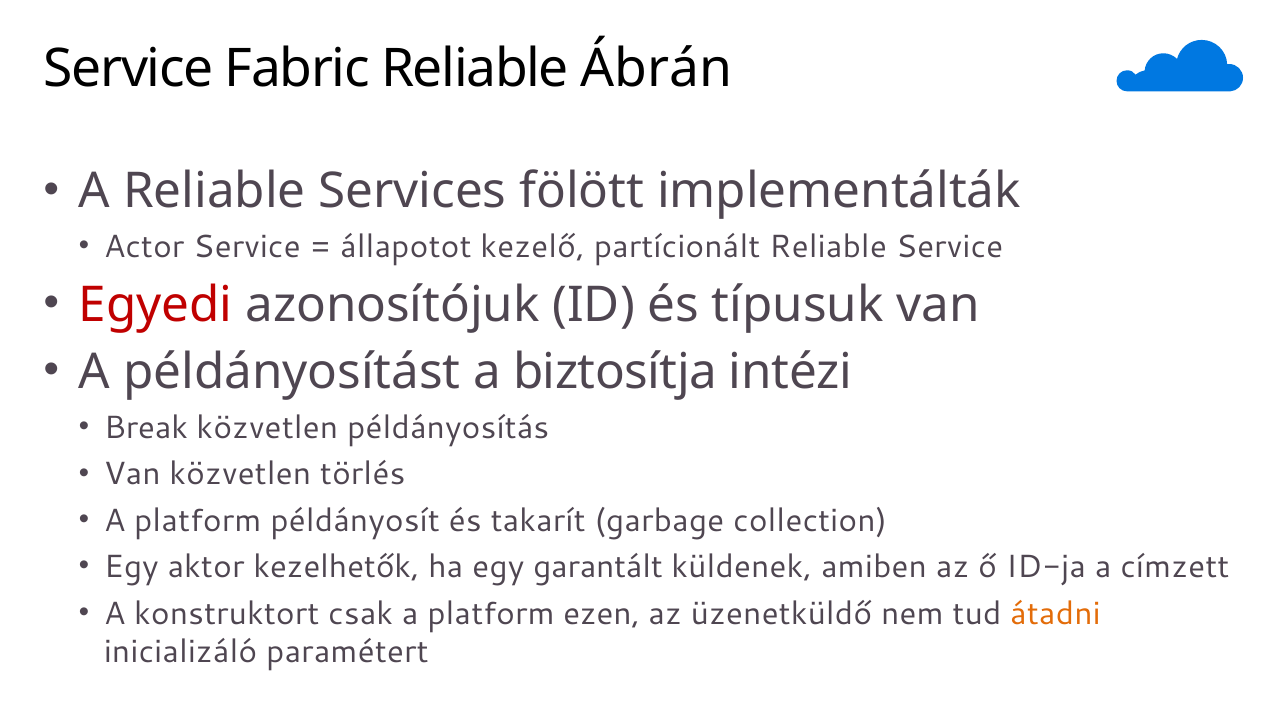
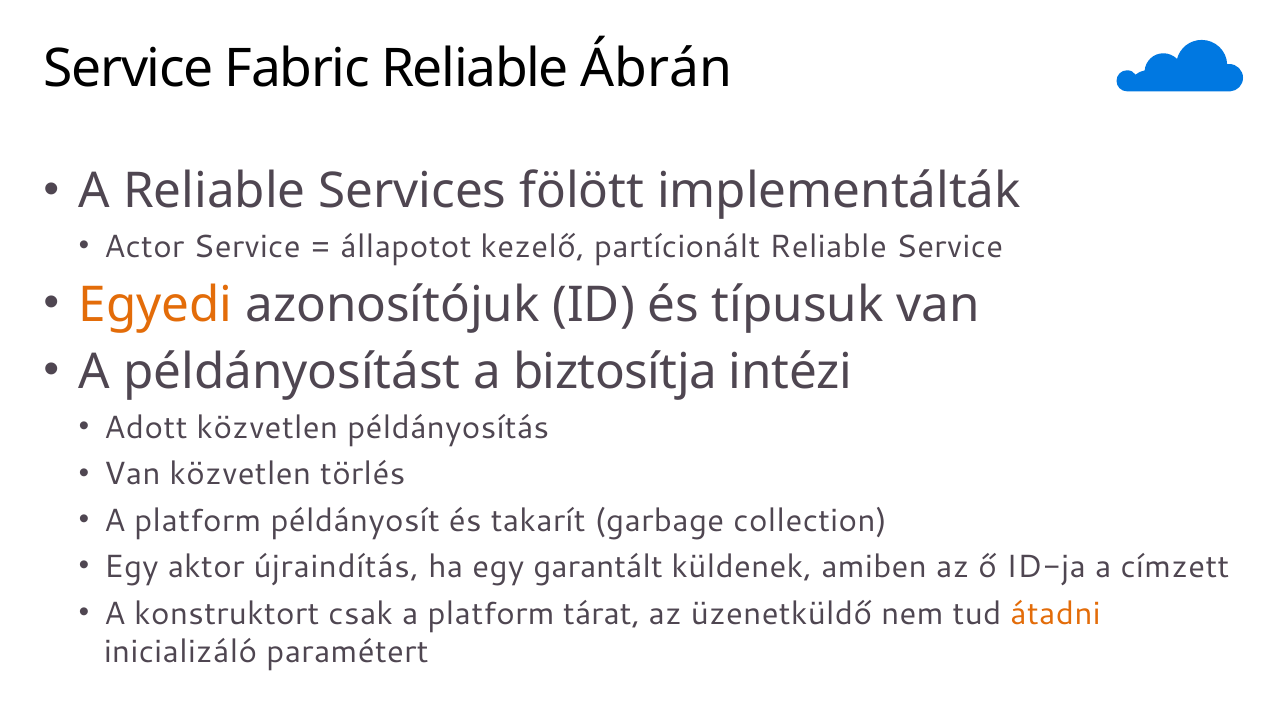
Egyedi colour: red -> orange (156, 305)
Break: Break -> Adott (146, 428)
kezelhetők: kezelhetők -> újraindítás (336, 567)
ezen: ezen -> tárat (602, 614)
